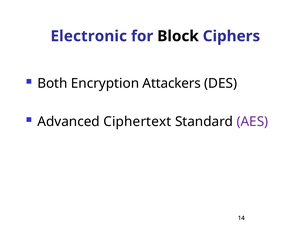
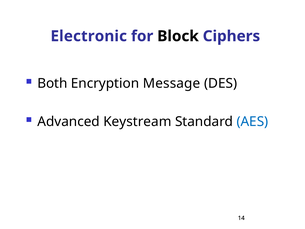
Attackers: Attackers -> Message (172, 83)
Ciphertext: Ciphertext -> Keystream (137, 122)
AES colour: purple -> blue (252, 122)
